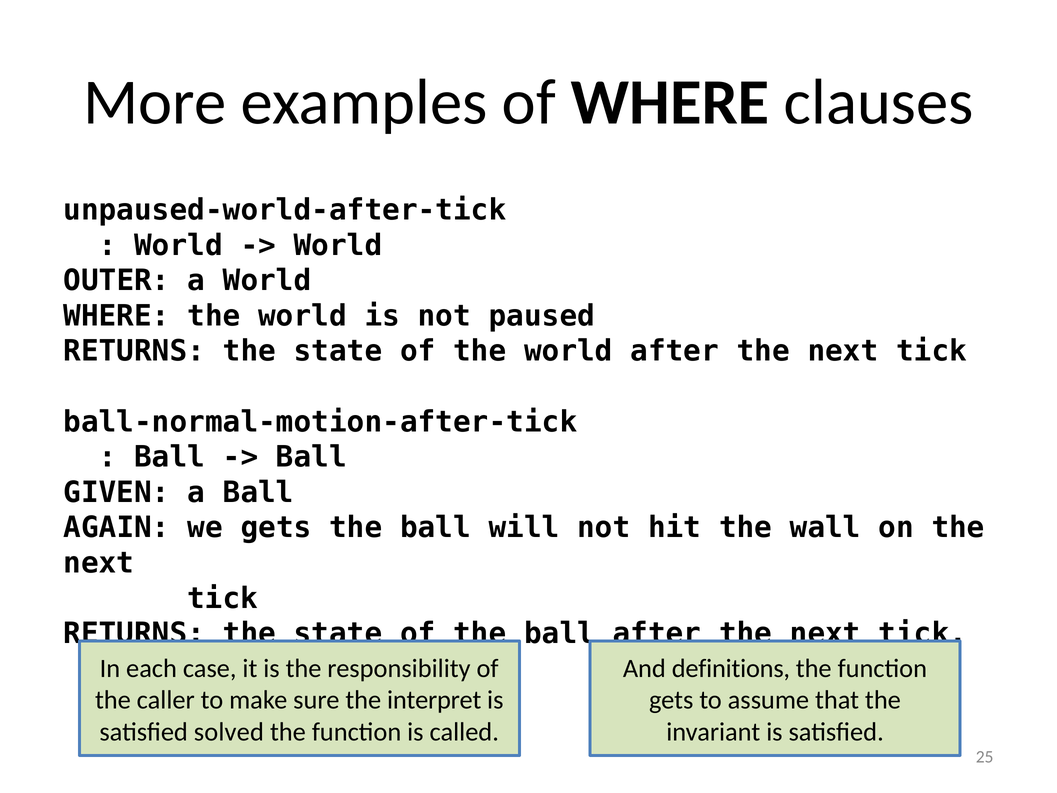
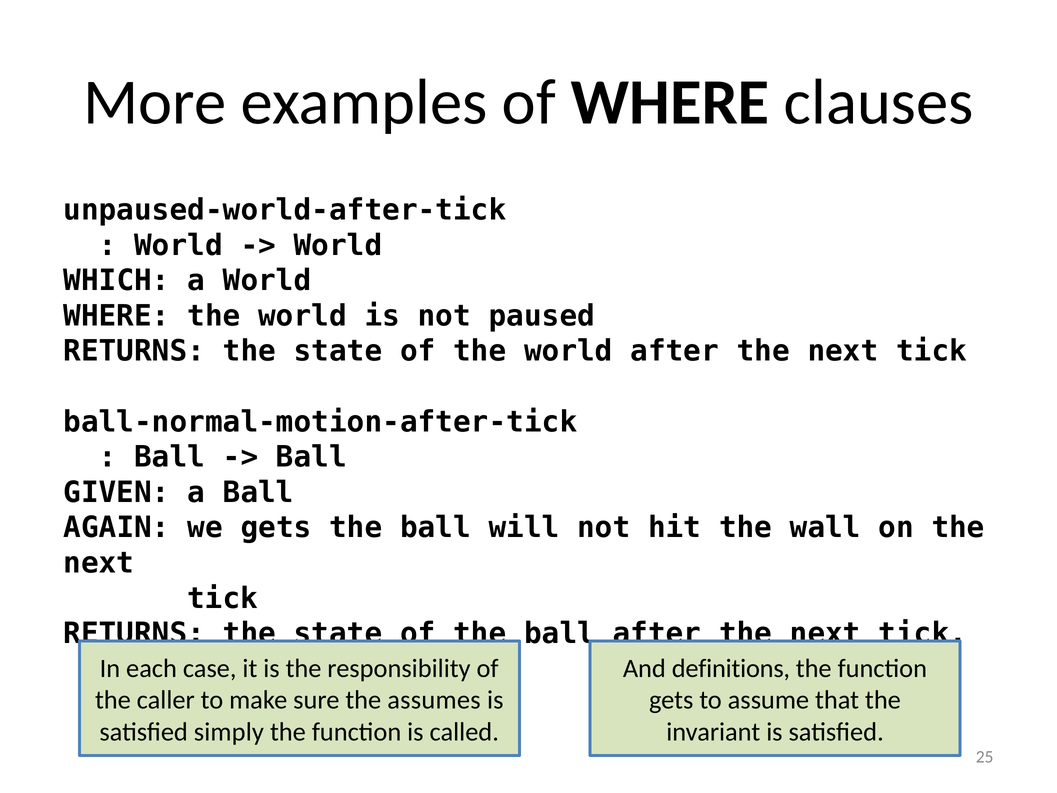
OUTER: OUTER -> WHICH (117, 281)
interpret: interpret -> assumes (434, 700)
solved: solved -> simply (229, 732)
